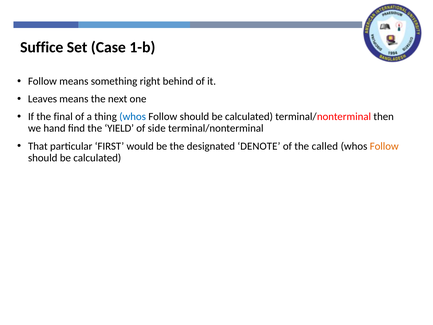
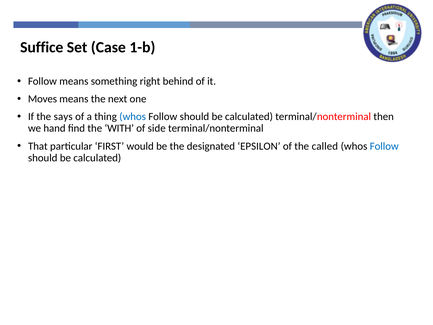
Leaves: Leaves -> Moves (42, 99)
final: final -> says (63, 117)
YIELD: YIELD -> WITH (119, 128)
DENOTE: DENOTE -> EPSILON (259, 146)
Follow colour: orange -> blue (384, 146)
